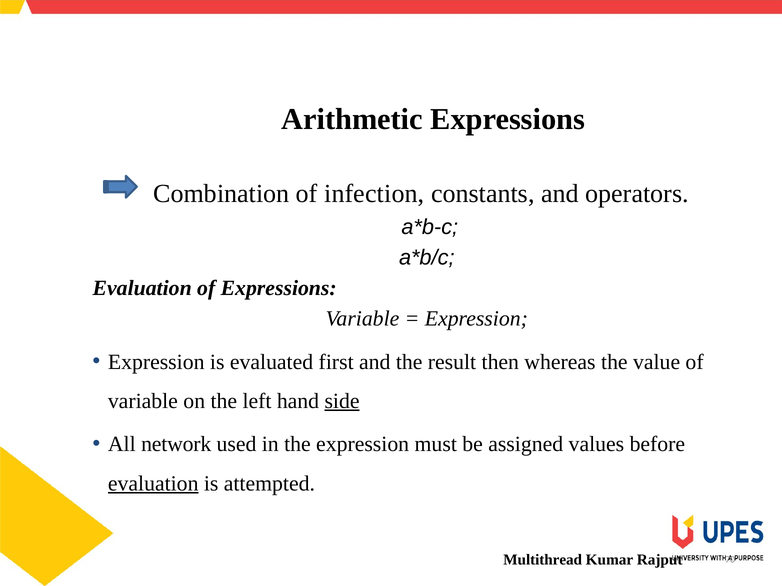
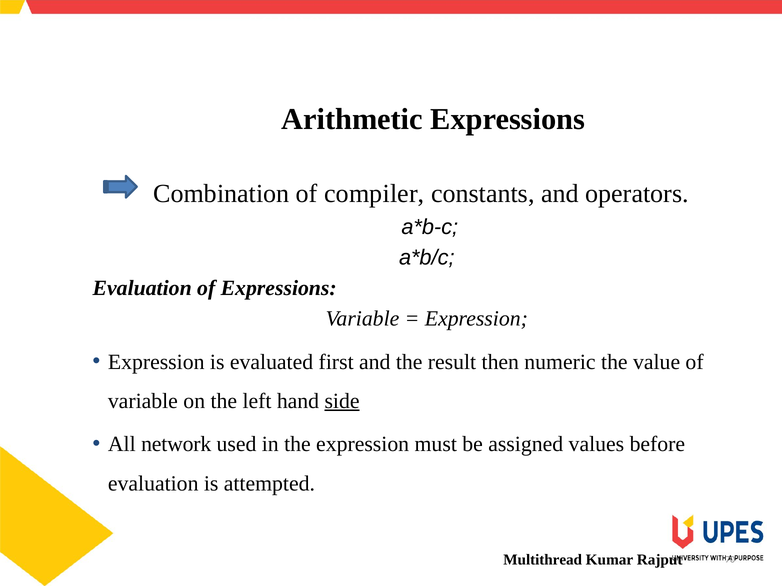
infection: infection -> compiler (374, 194)
whereas: whereas -> numeric (560, 362)
evaluation underline: present -> none (153, 484)
